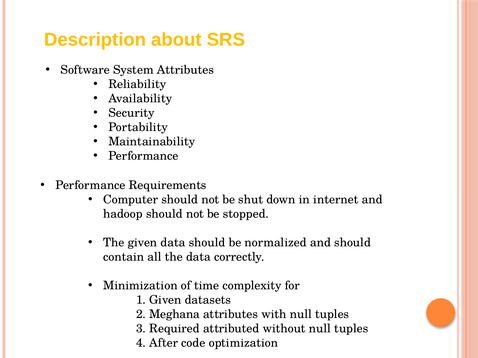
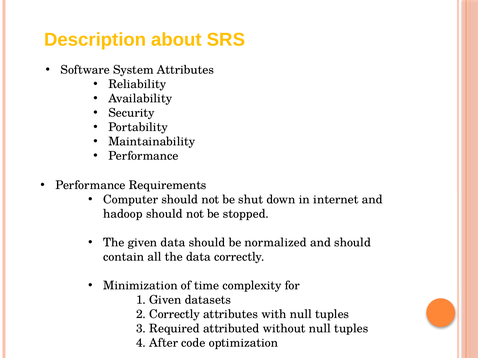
2 Meghana: Meghana -> Correctly (175, 315)
